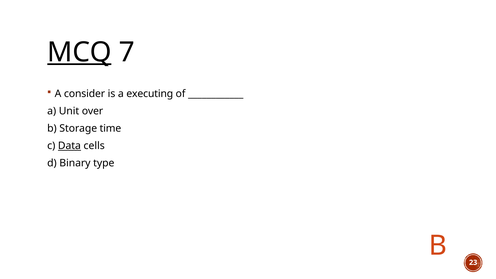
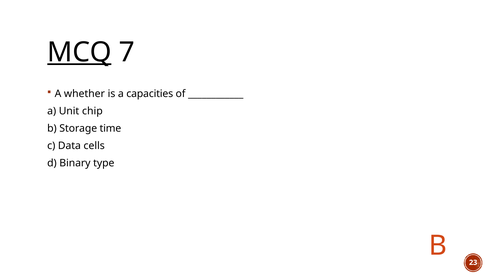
consider: consider -> whether (84, 94)
executing: executing -> capacities (150, 94)
over: over -> chip (92, 111)
Data underline: present -> none (69, 146)
